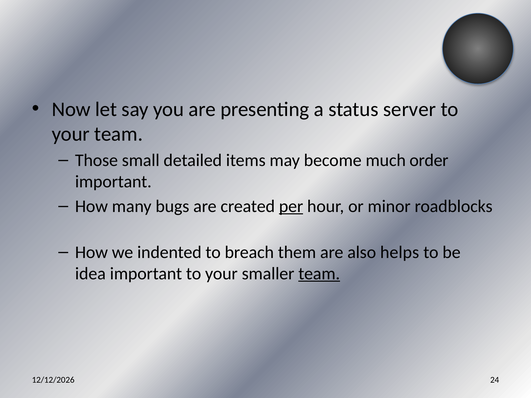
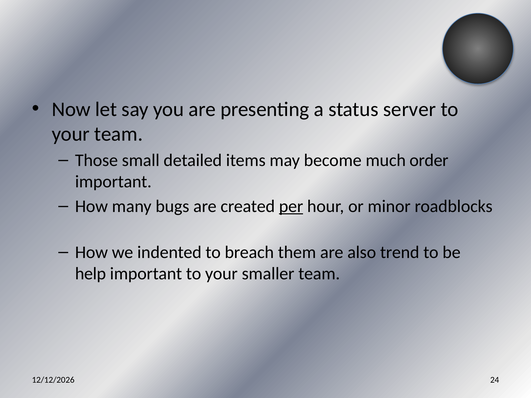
helps: helps -> trend (400, 252)
idea: idea -> help (91, 274)
team underline: present -> none (319, 274)
